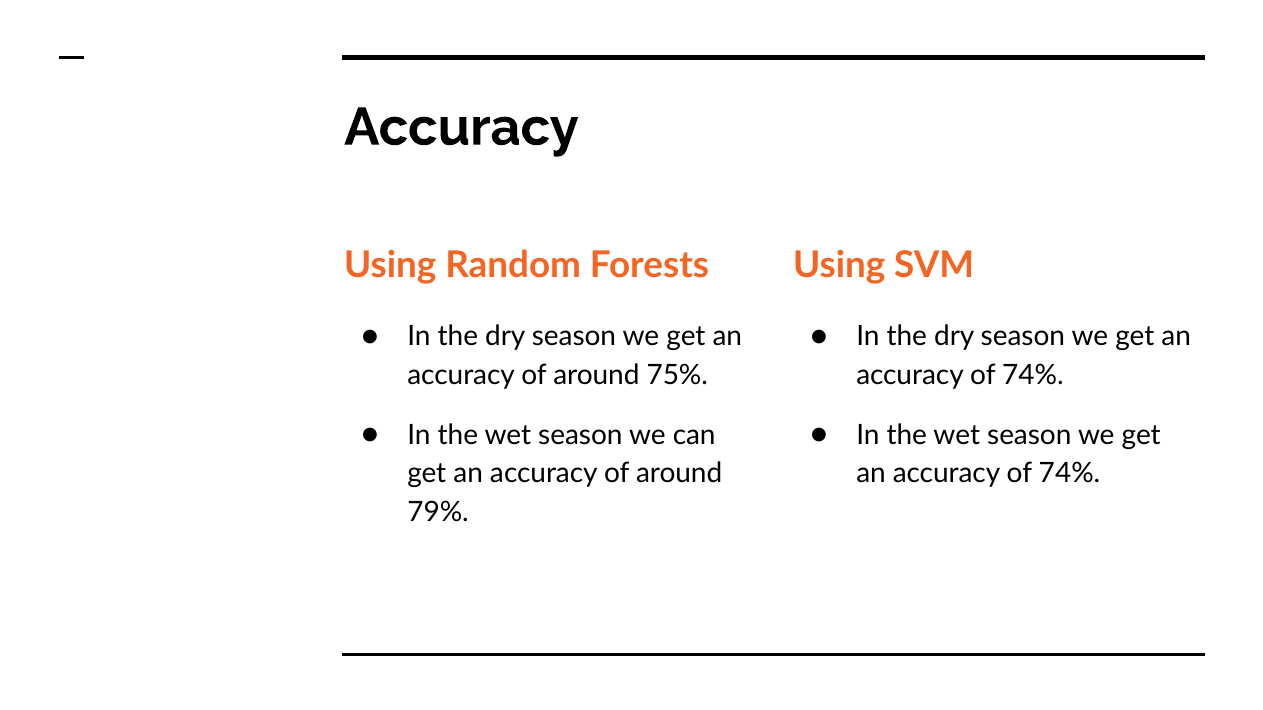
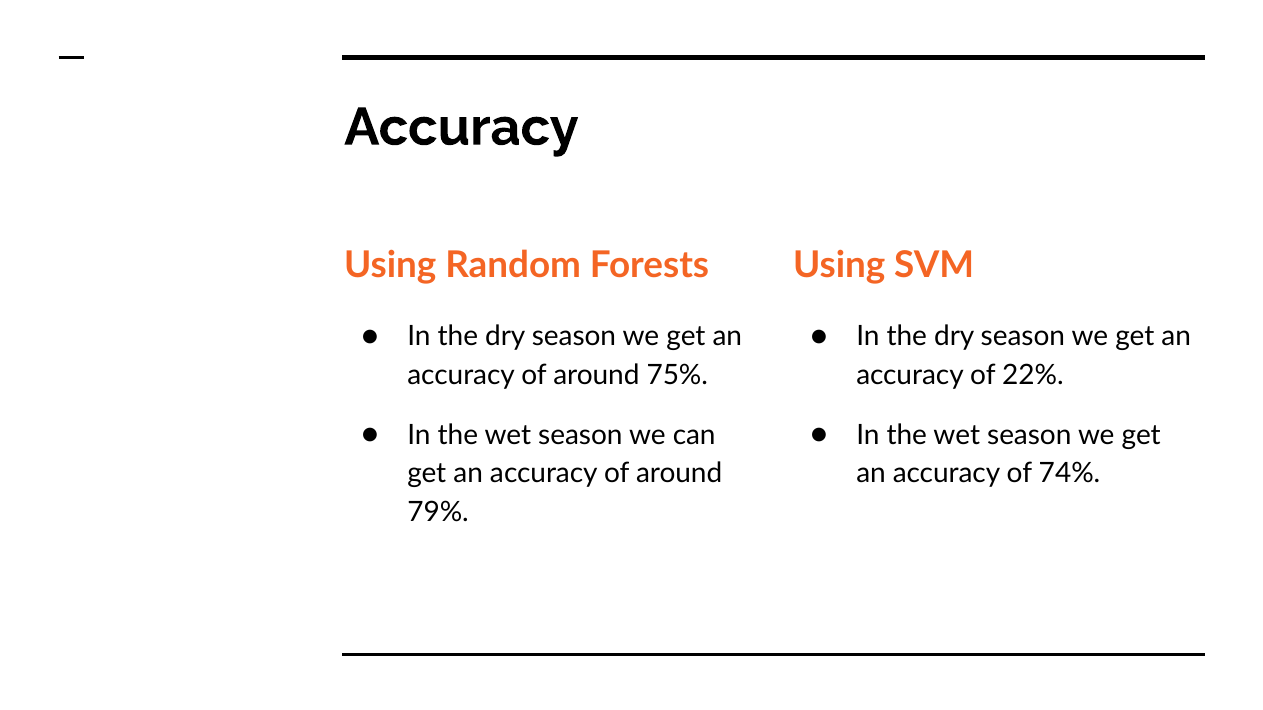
74%: 74% -> 22% (1033, 375)
